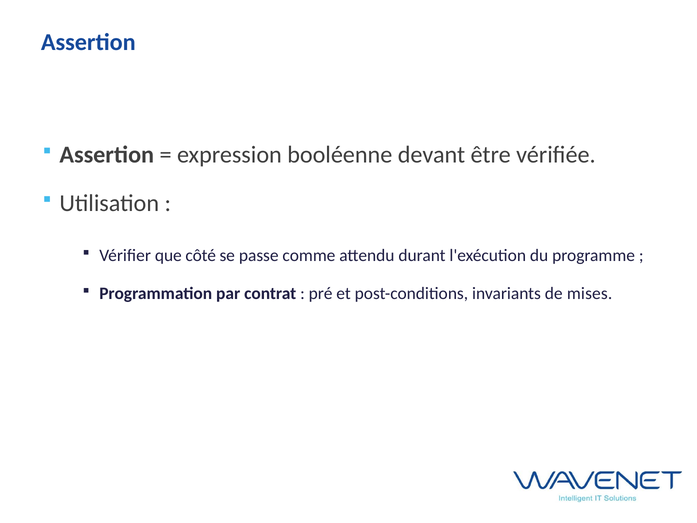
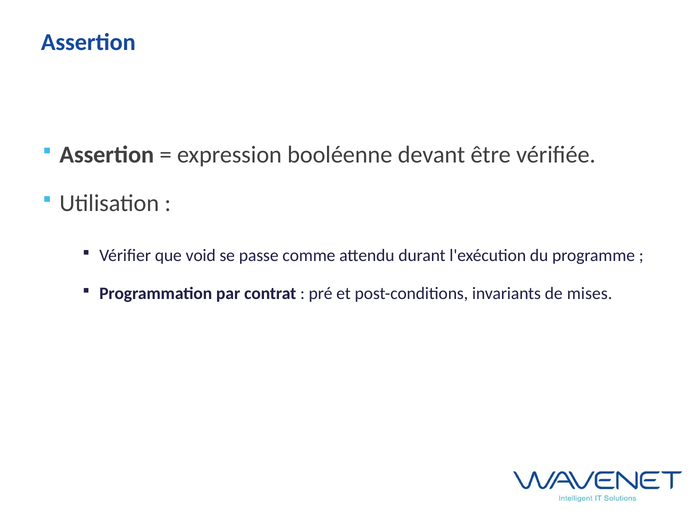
côté: côté -> void (201, 255)
